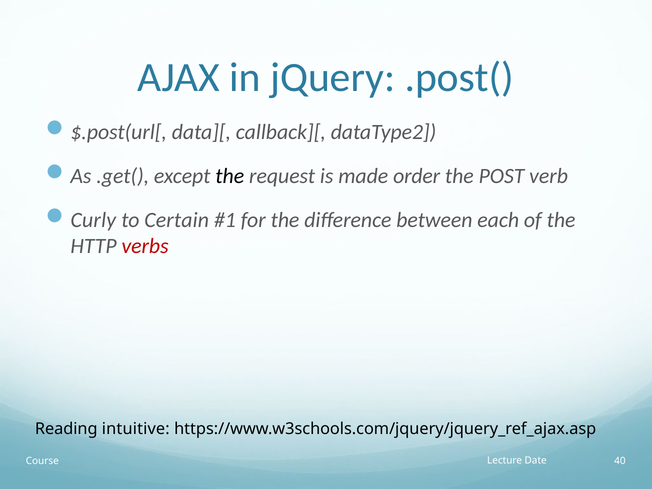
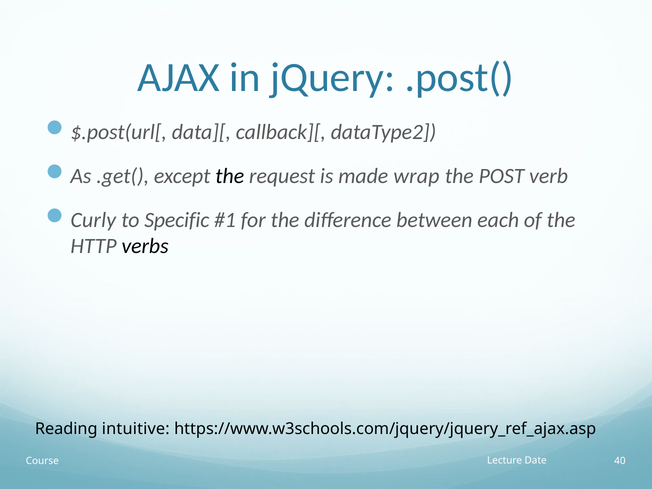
order: order -> wrap (416, 176)
Certain: Certain -> Specific (177, 220)
verbs colour: red -> black (145, 246)
